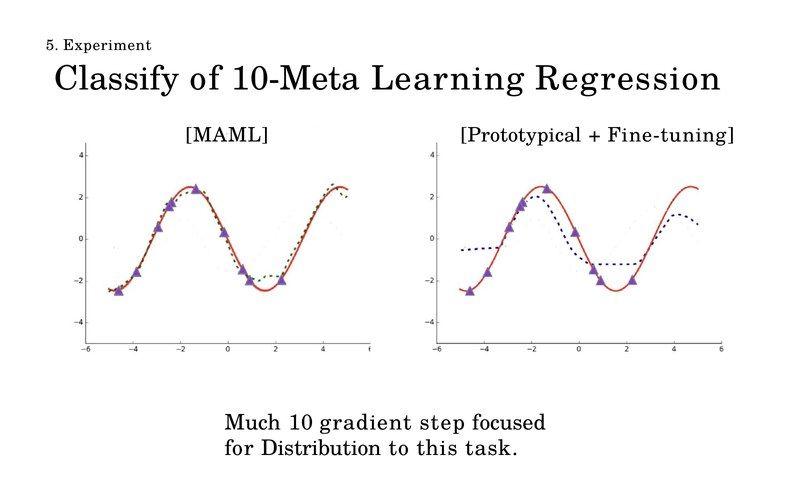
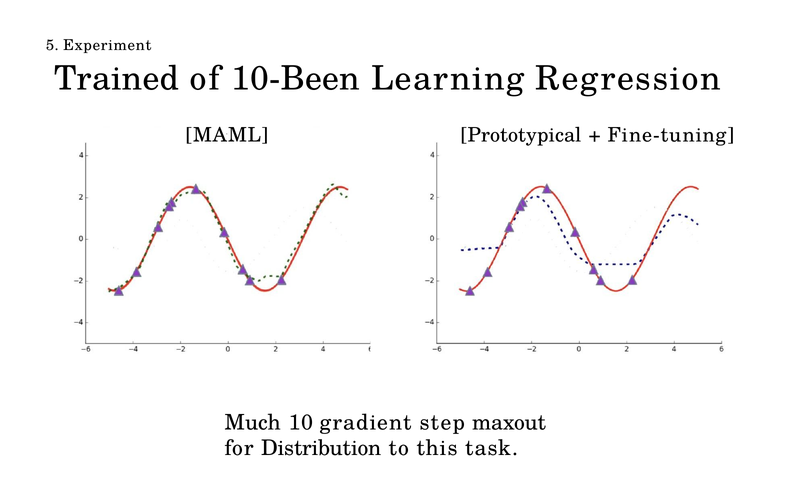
Classify: Classify -> Trained (117, 79)
10-Meta: 10-Meta -> 10-Been (296, 79)
focused: focused -> maxout (509, 423)
